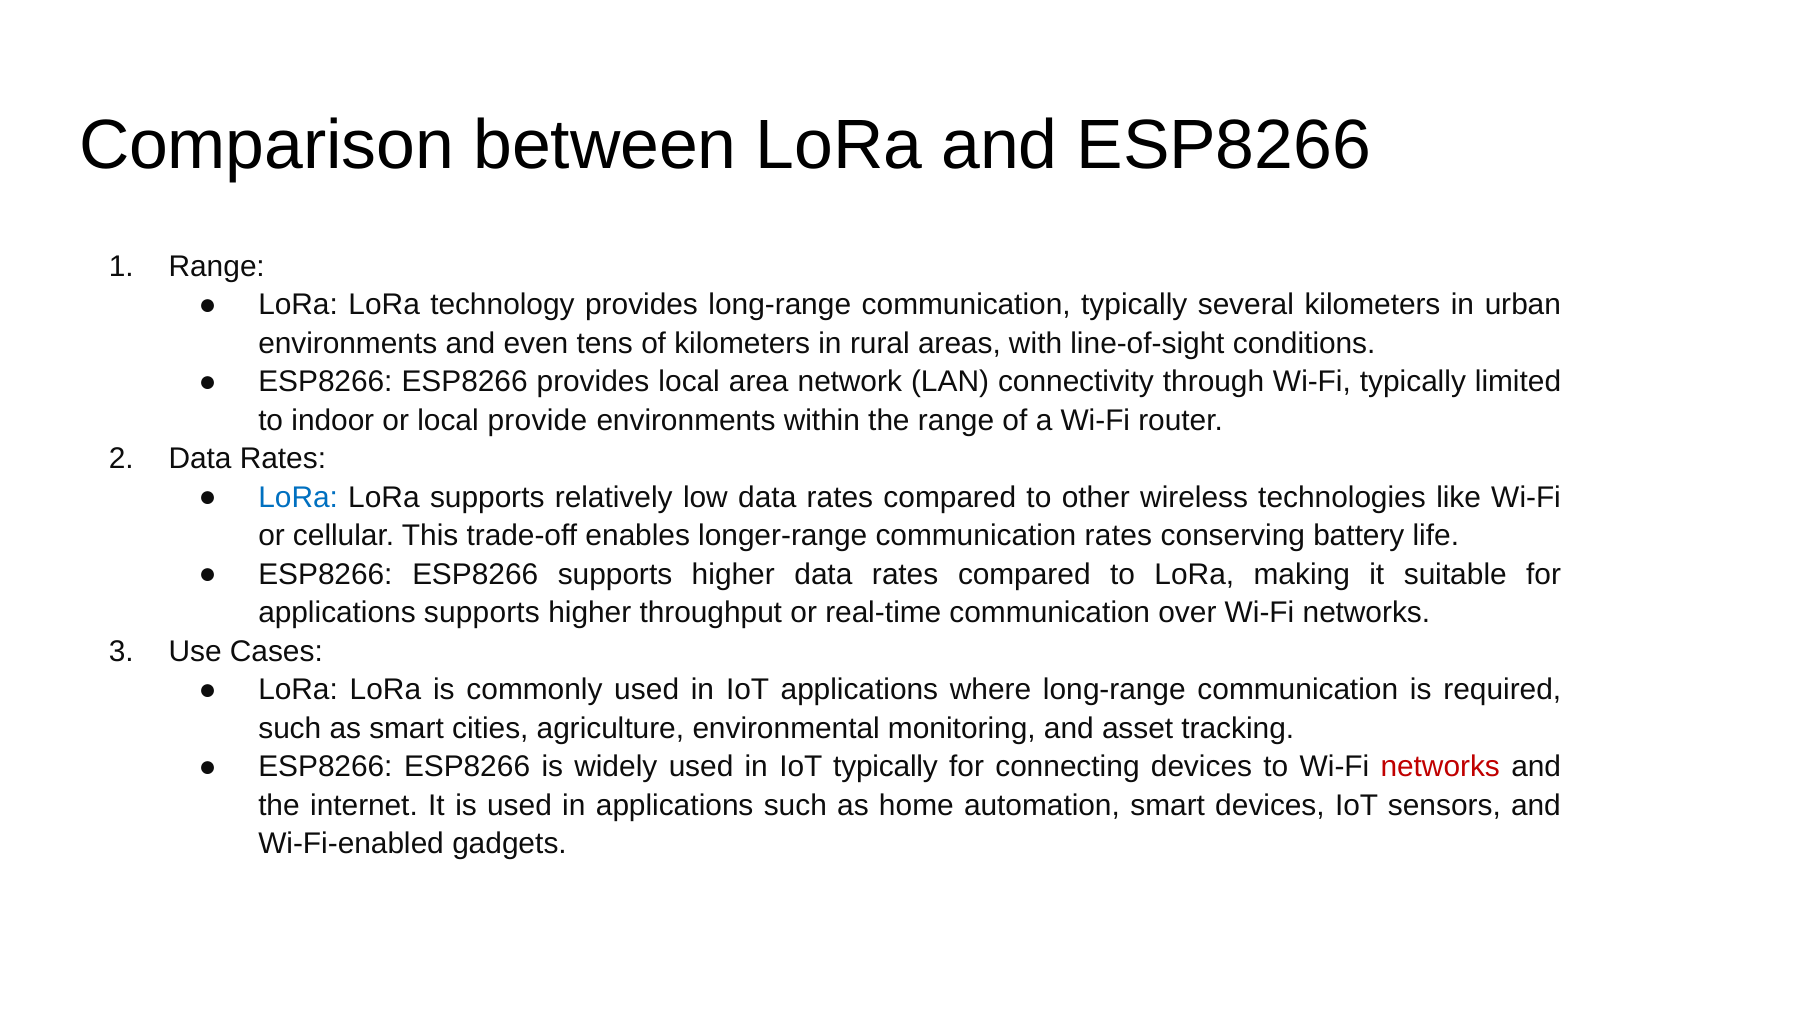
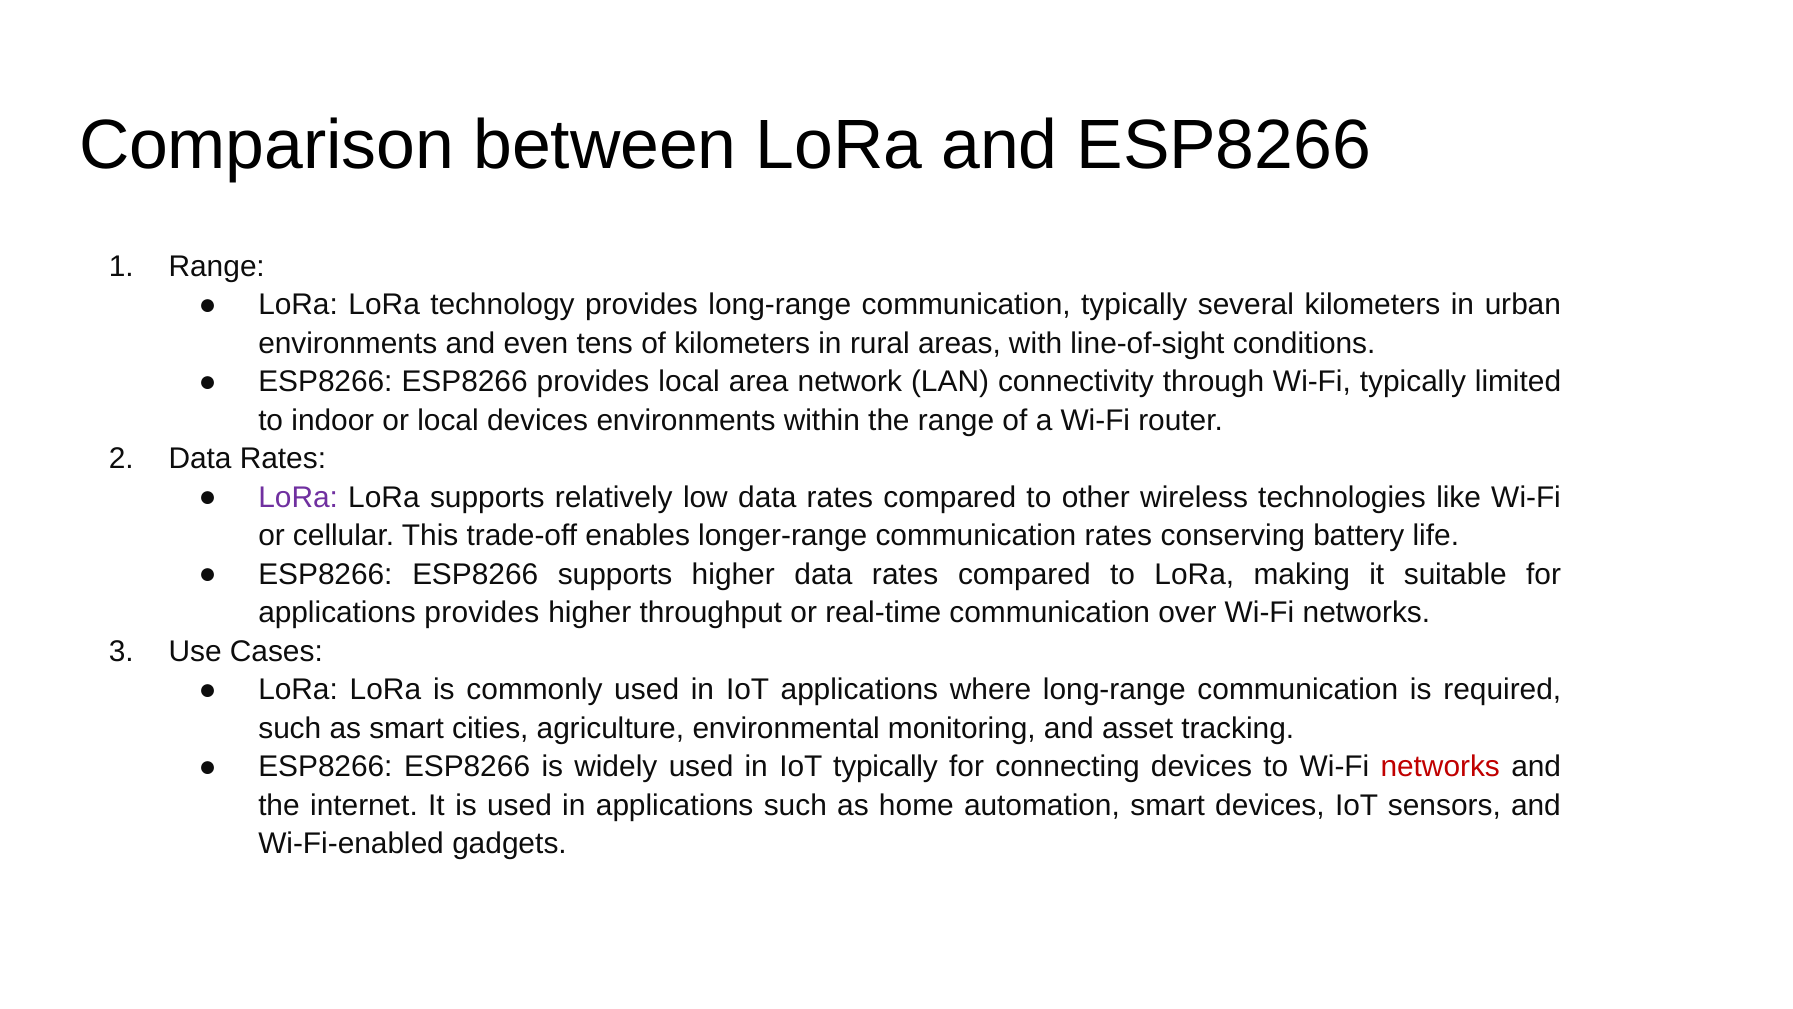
local provide: provide -> devices (538, 420)
LoRa colour: blue -> purple (298, 497)
applications supports: supports -> provides (482, 612)
